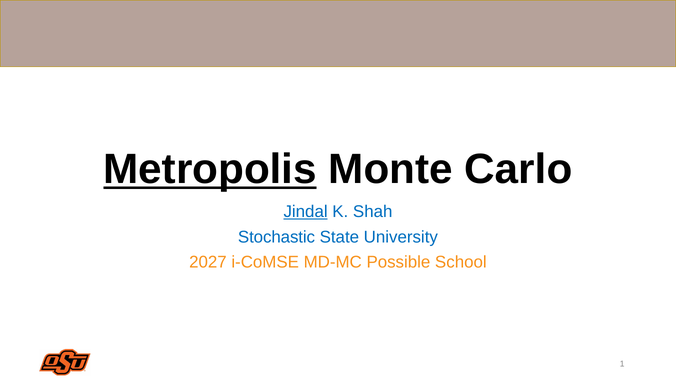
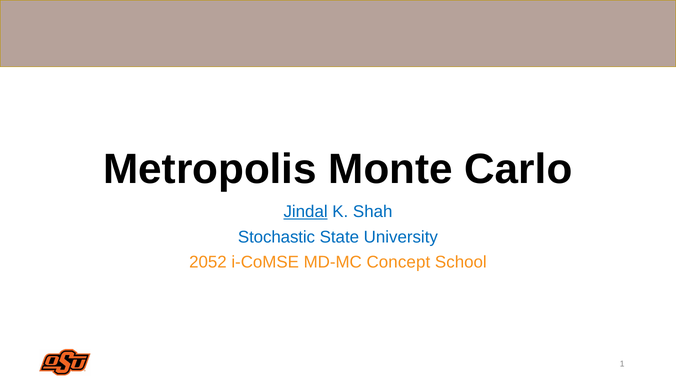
Metropolis underline: present -> none (210, 169)
2027: 2027 -> 2052 (208, 262)
Possible: Possible -> Concept (398, 262)
